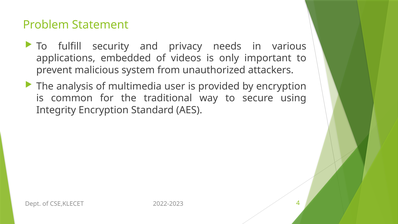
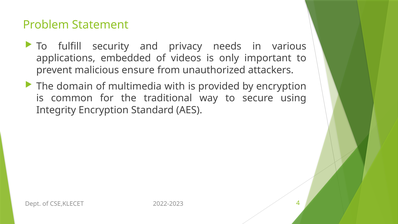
system: system -> ensure (138, 70)
analysis: analysis -> domain (75, 86)
user: user -> with (175, 86)
